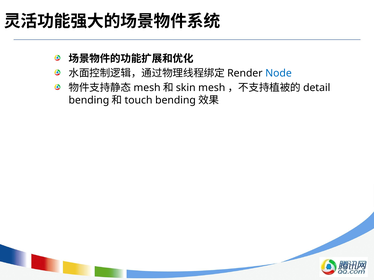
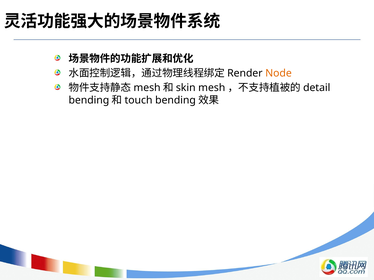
Node colour: blue -> orange (279, 73)
